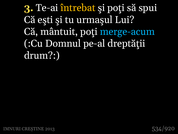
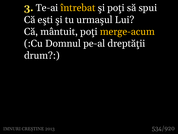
merge-acum colour: light blue -> yellow (127, 32)
